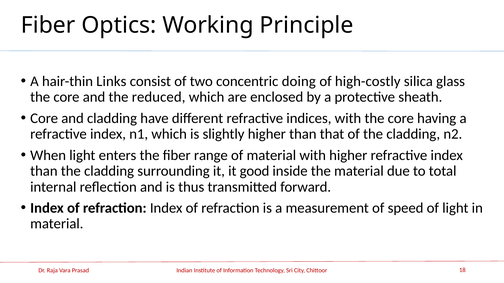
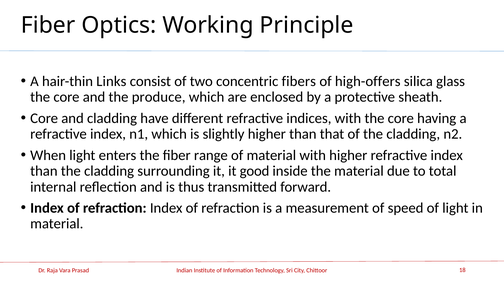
doing: doing -> fibers (299, 81)
high-costly: high-costly -> high-offers (368, 81)
reduced: reduced -> produce (159, 97)
